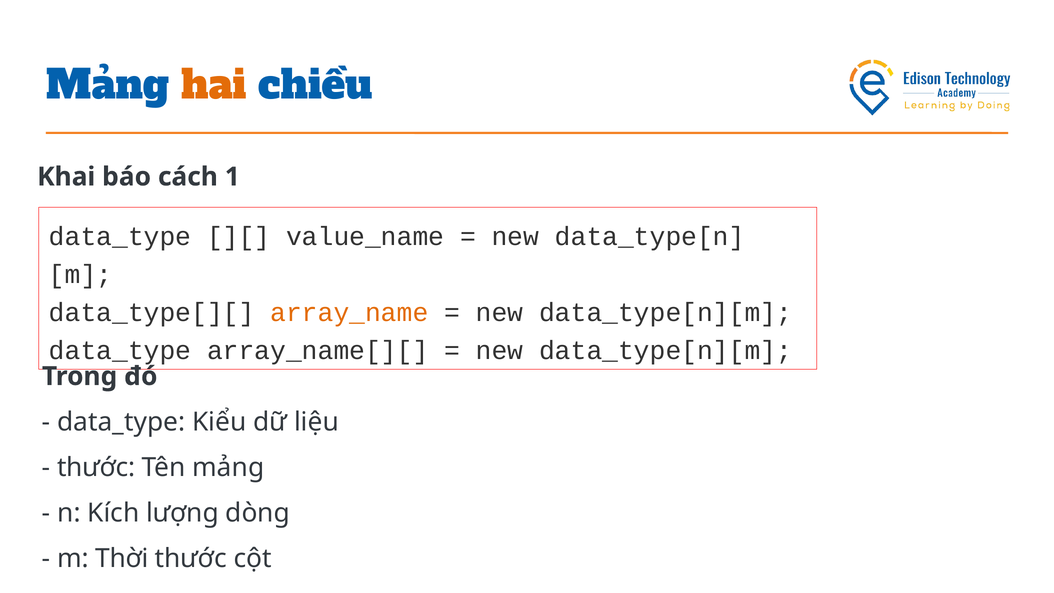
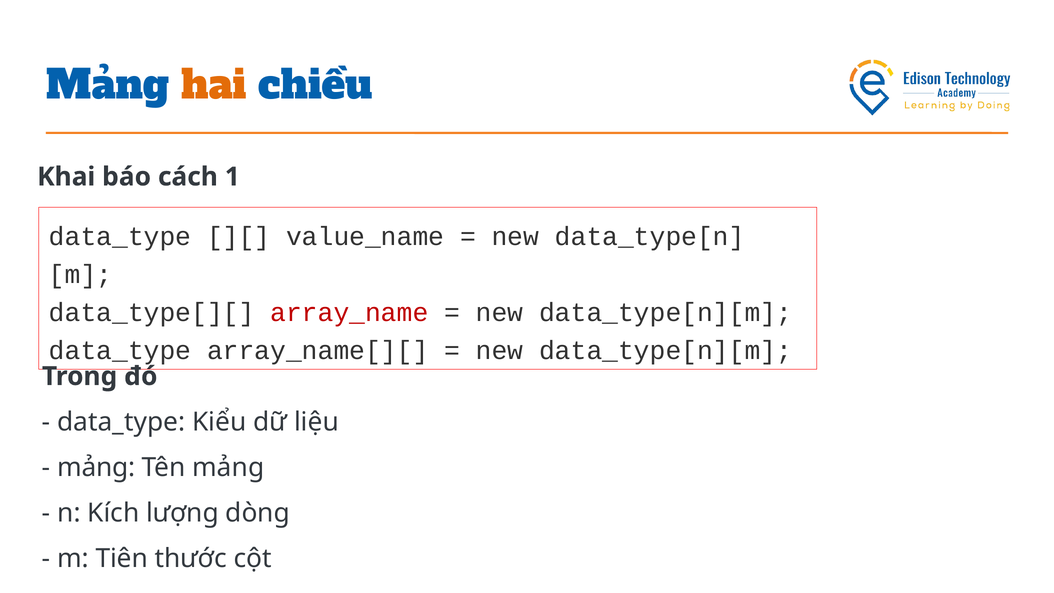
array_name colour: orange -> red (349, 312)
thước: thước -> mảng (96, 467)
Thời: Thời -> Tiên (122, 558)
